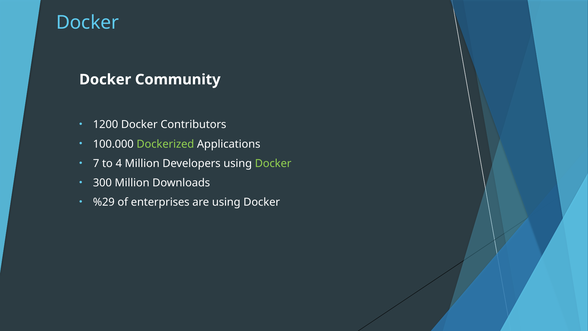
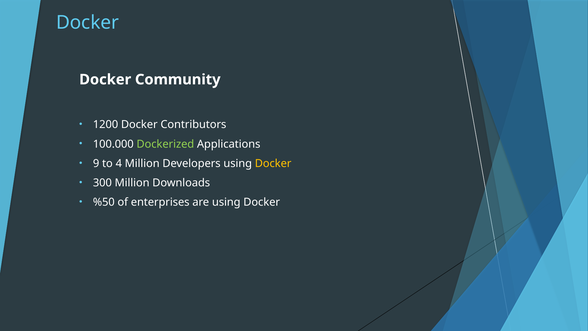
7: 7 -> 9 (96, 163)
Docker colour: light green -> yellow (273, 163)
%29: %29 -> %50 (104, 202)
